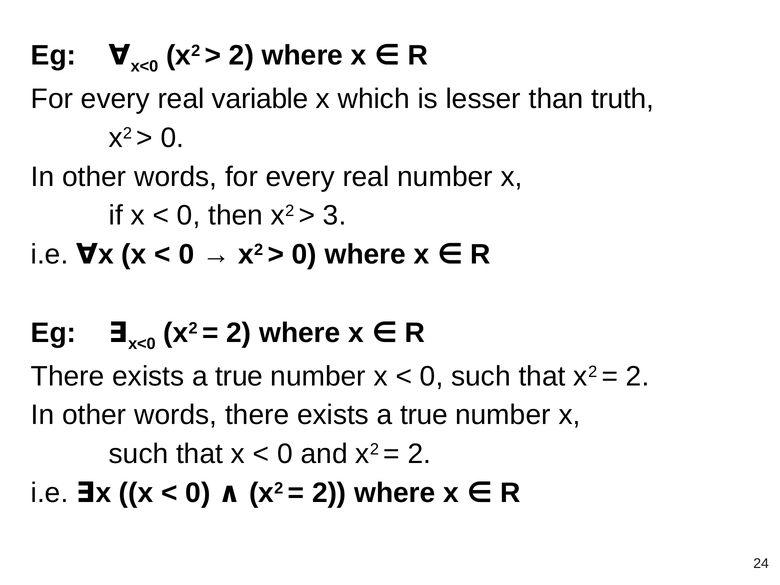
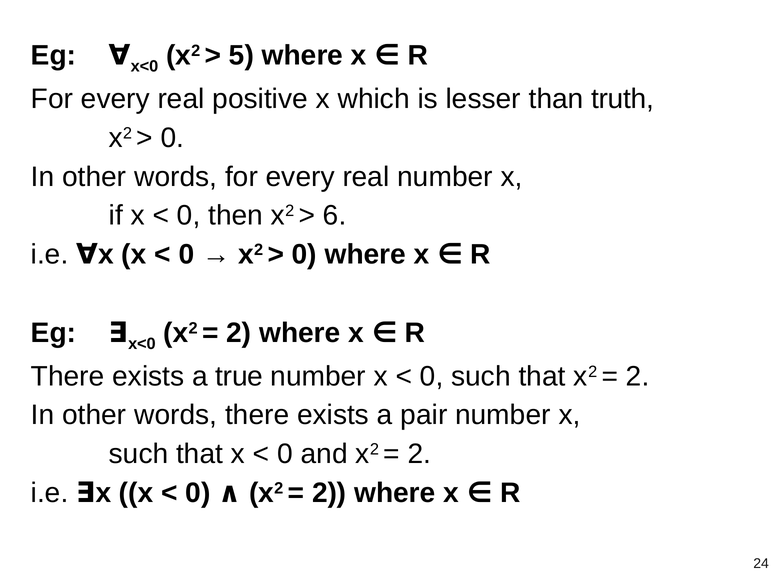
2: 2 -> 5 (241, 56)
variable: variable -> positive (260, 99)
3: 3 -> 6 (335, 216)
true: true -> pair (424, 415)
